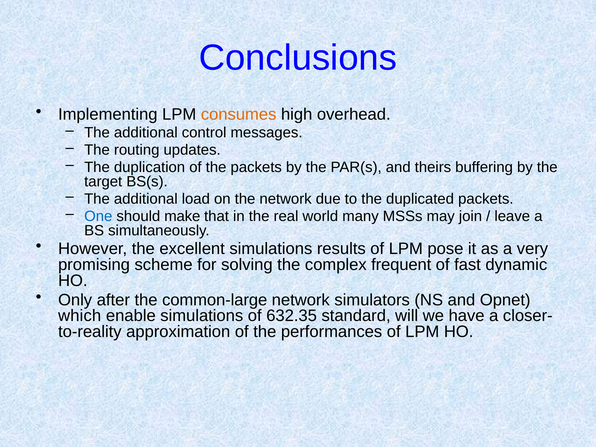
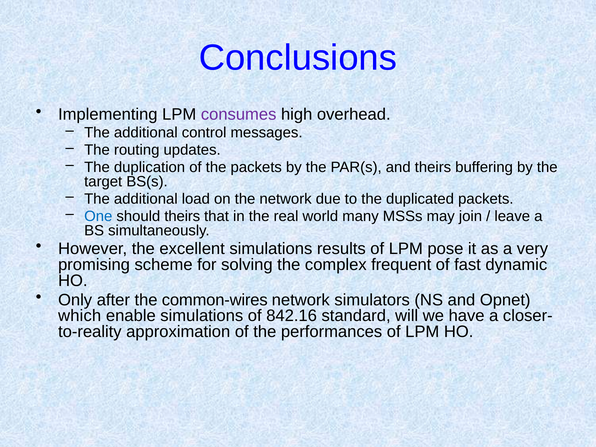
consumes colour: orange -> purple (239, 115)
should make: make -> theirs (182, 216)
common-large: common-large -> common-wires (215, 300)
632.35: 632.35 -> 842.16 (292, 316)
